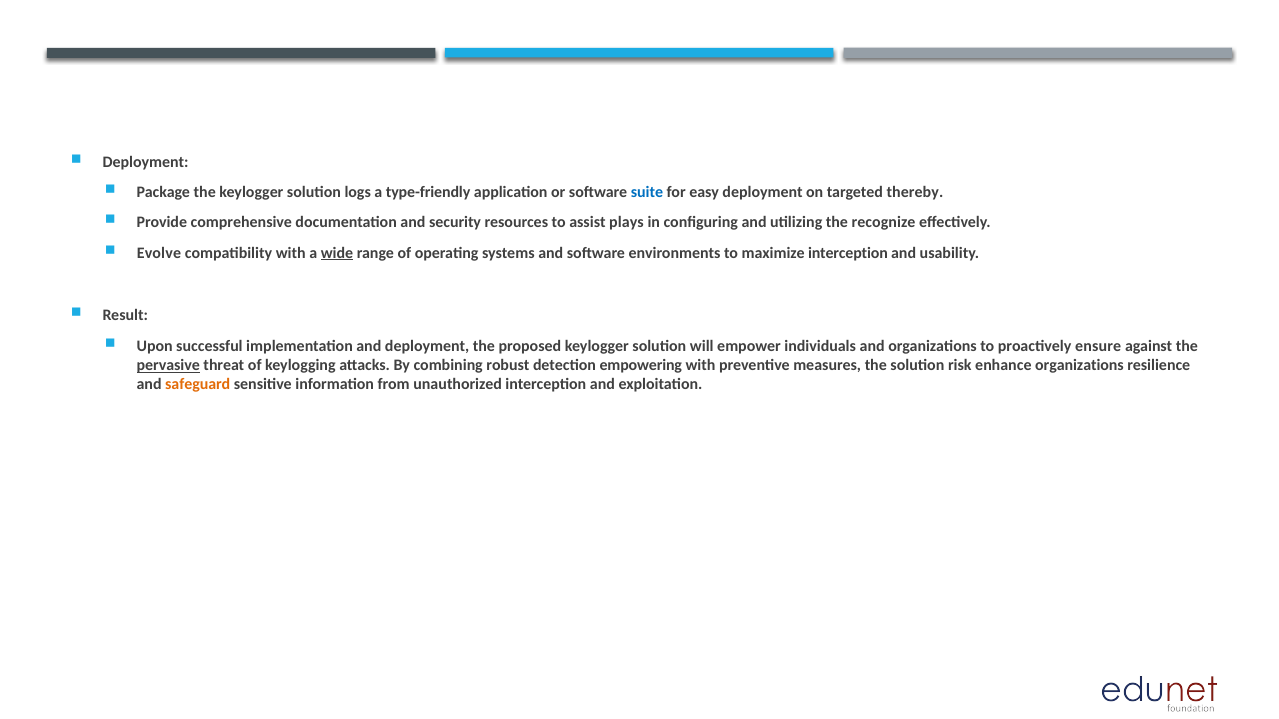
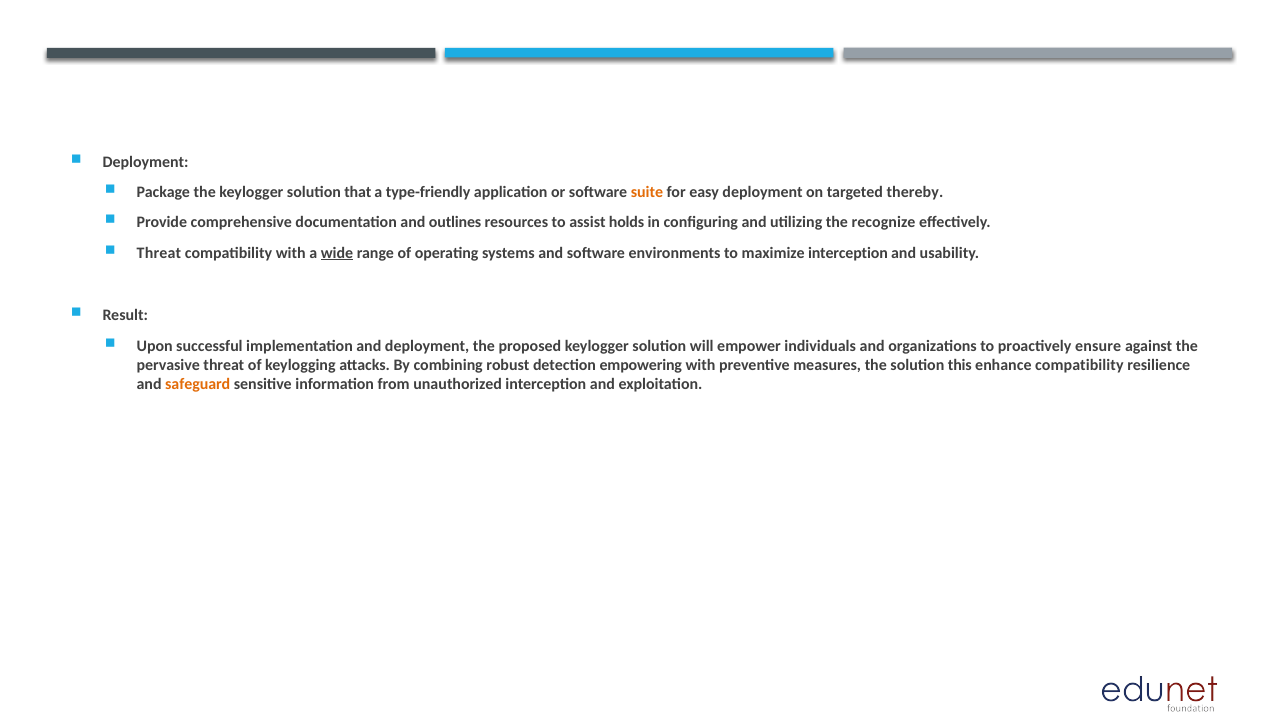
logs: logs -> that (358, 192)
suite colour: blue -> orange (647, 192)
security: security -> outlines (455, 223)
plays: plays -> holds (627, 223)
Evolve: Evolve -> Threat (159, 253)
pervasive underline: present -> none (168, 365)
risk: risk -> this (960, 365)
enhance organizations: organizations -> compatibility (1079, 365)
